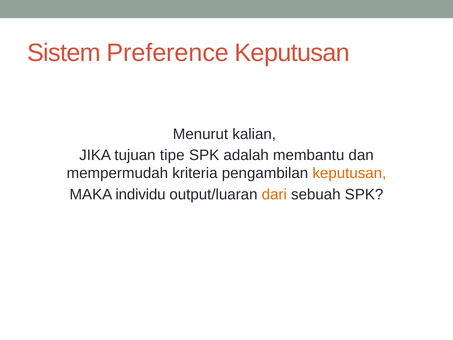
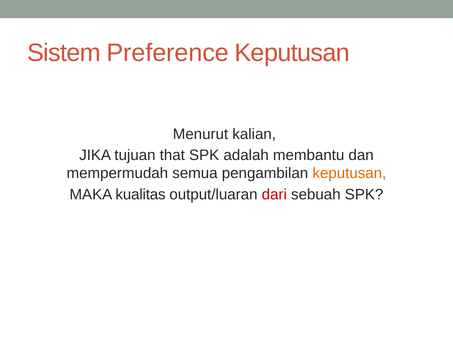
tipe: tipe -> that (172, 155)
kriteria: kriteria -> semua (195, 173)
individu: individu -> kualitas (141, 194)
dari colour: orange -> red (274, 194)
